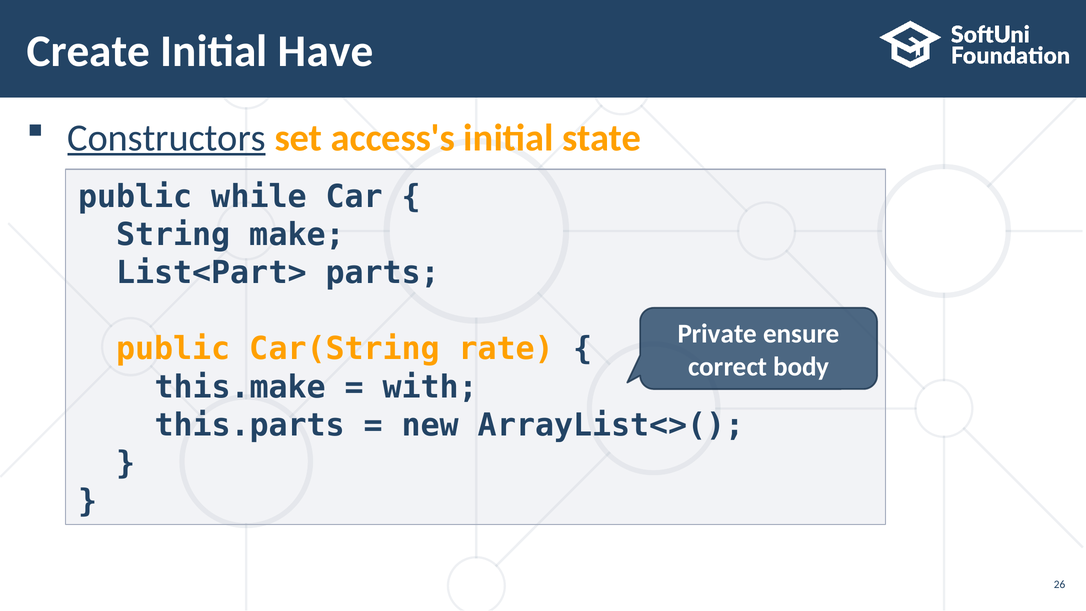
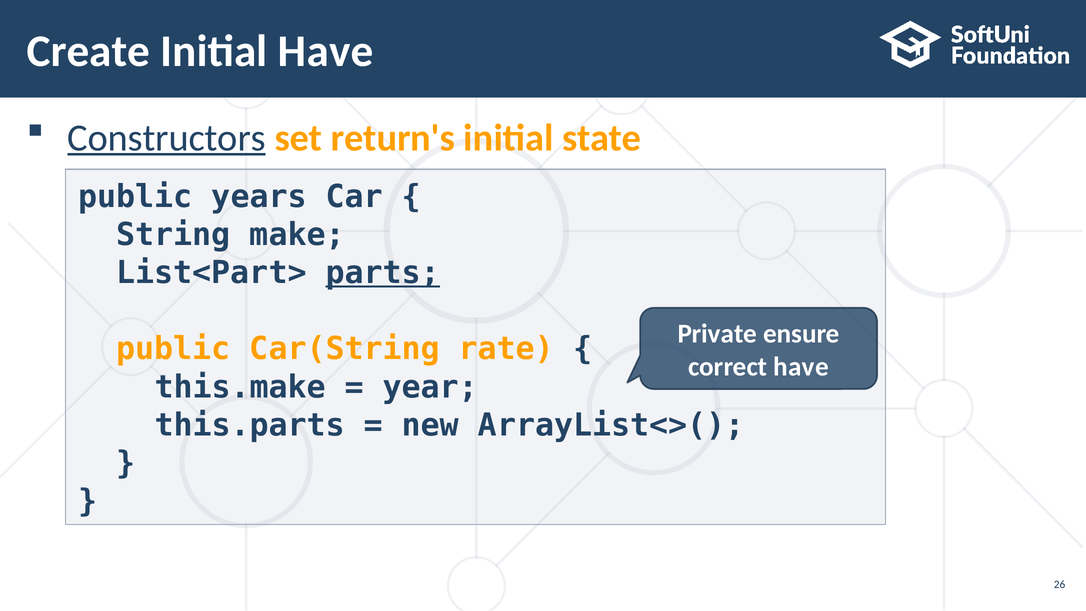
access's: access's -> return's (393, 138)
while: while -> years (259, 197)
parts underline: none -> present (383, 273)
correct body: body -> have (801, 367)
with: with -> year (430, 387)
